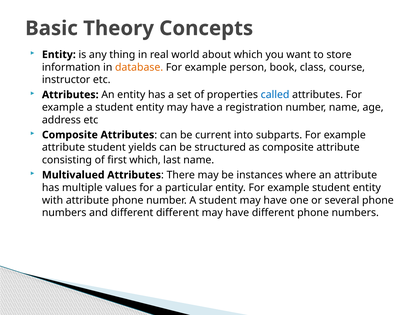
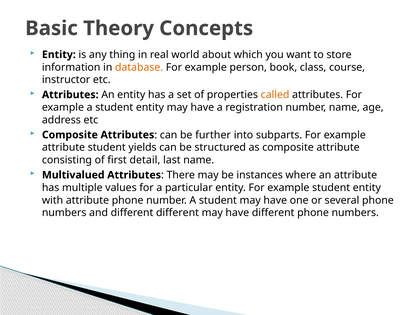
called colour: blue -> orange (275, 95)
current: current -> further (213, 135)
first which: which -> detail (145, 160)
